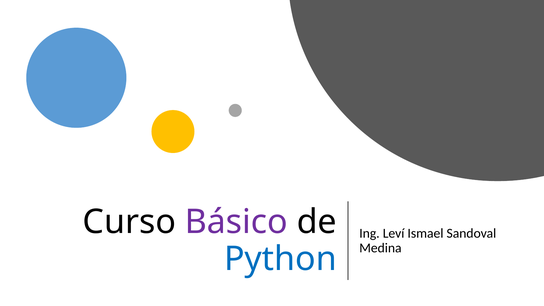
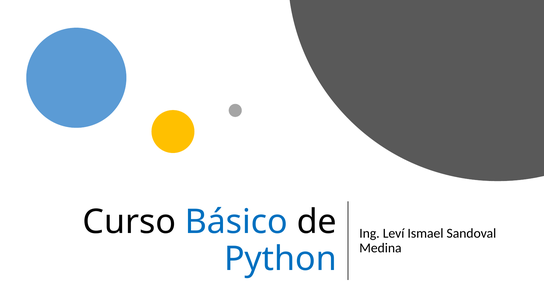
Básico colour: purple -> blue (236, 222)
